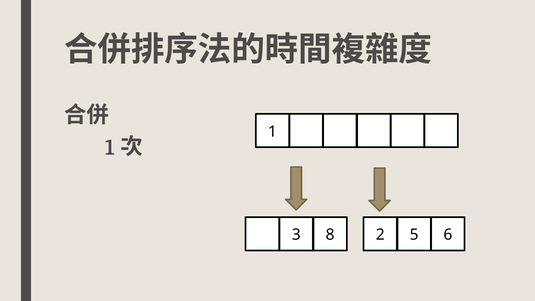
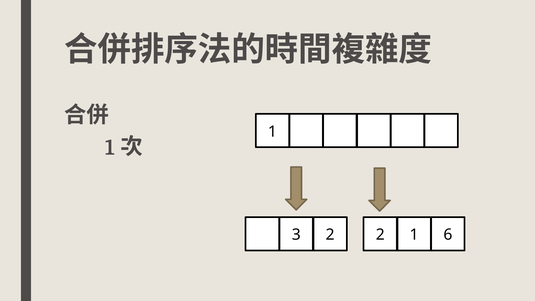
3 8: 8 -> 2 (330, 235)
2 5: 5 -> 1 (414, 235)
